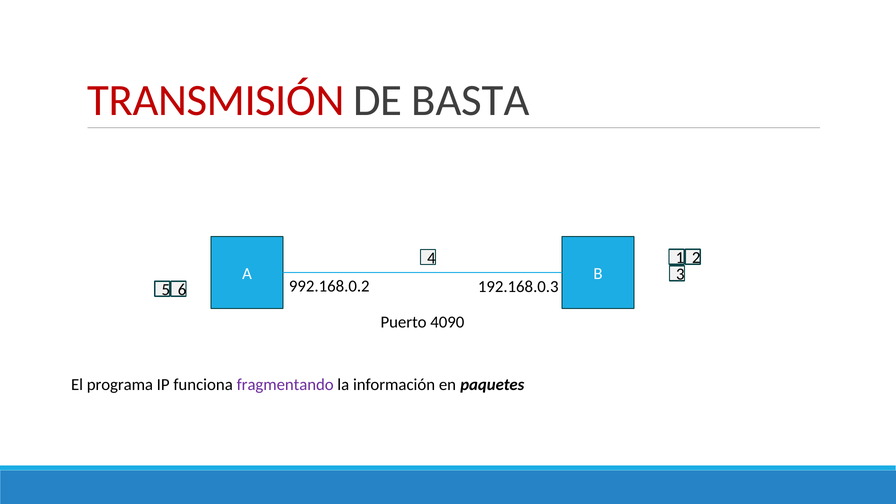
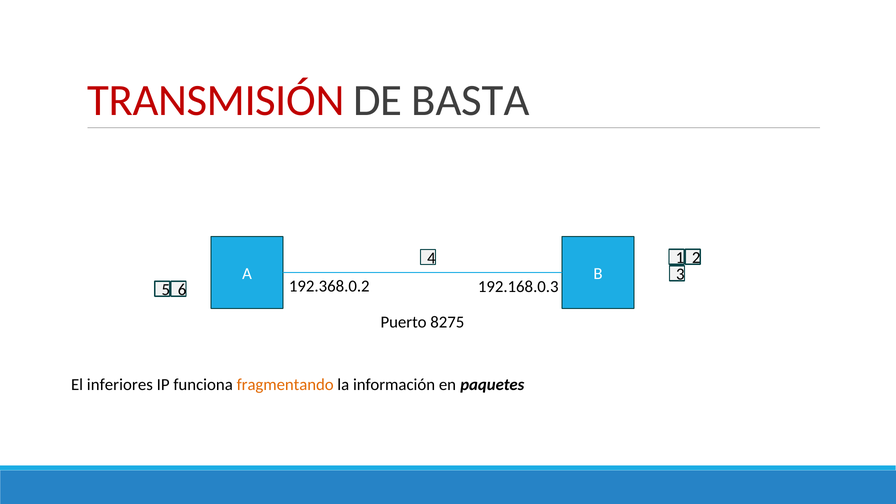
992.168.0.2: 992.168.0.2 -> 192.368.0.2 (329, 286)
4090: 4090 -> 8275 (447, 322)
programa: programa -> inferiores (120, 385)
fragmentando colour: purple -> orange (285, 385)
